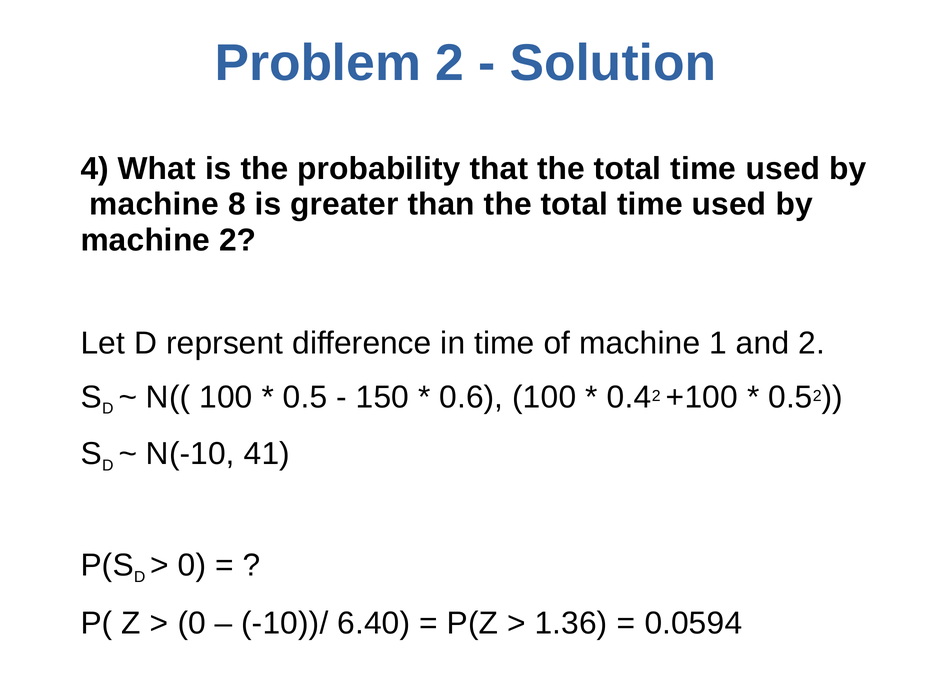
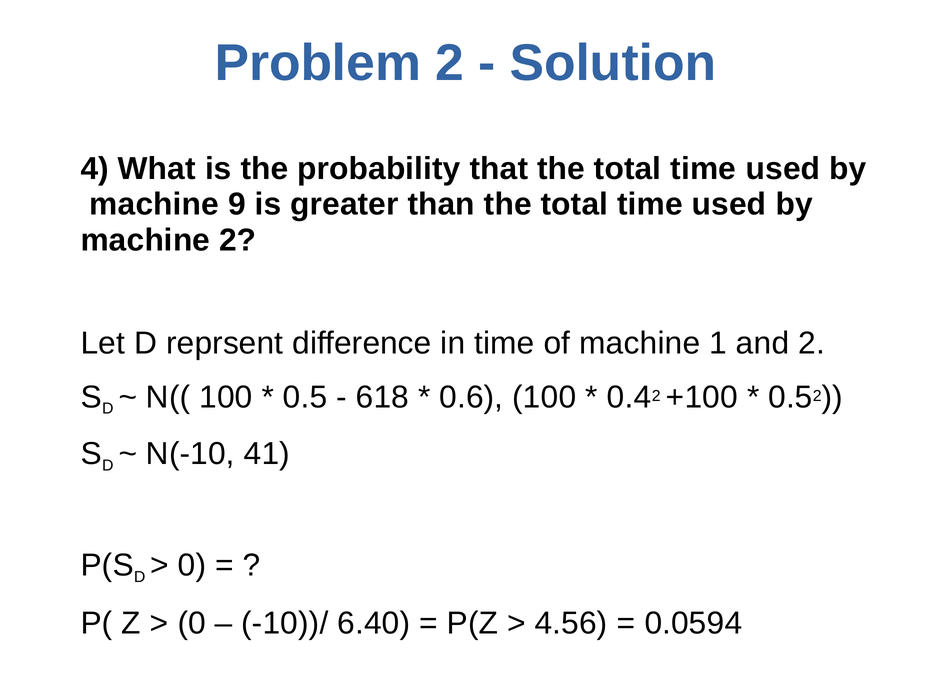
8: 8 -> 9 (237, 204)
150: 150 -> 618 (382, 397)
1.36: 1.36 -> 4.56 (571, 623)
